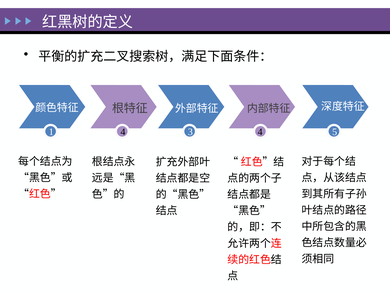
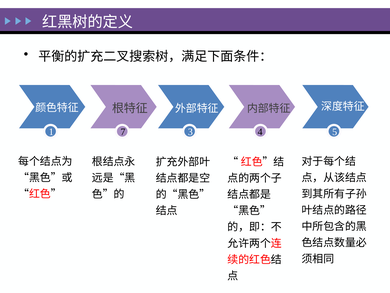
1 4: 4 -> 7 (123, 132)
